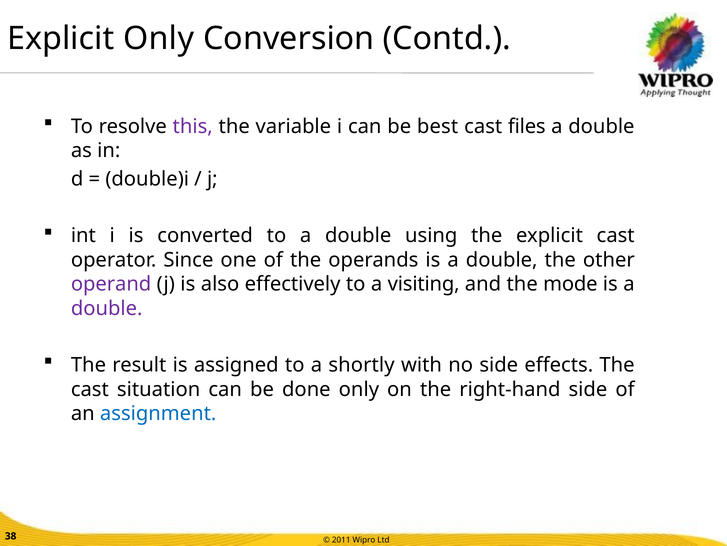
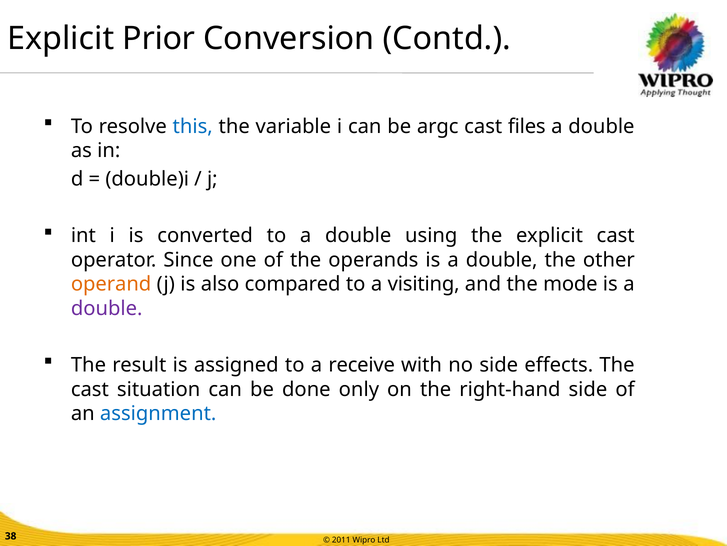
Explicit Only: Only -> Prior (159, 39)
this colour: purple -> blue (193, 126)
best: best -> argc (438, 126)
operand colour: purple -> orange (111, 284)
effectively: effectively -> compared (293, 284)
shortly: shortly -> receive (362, 365)
